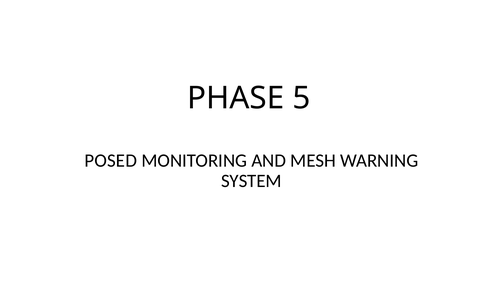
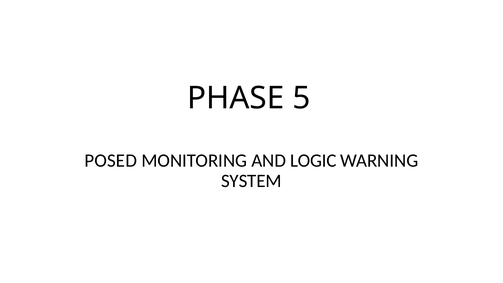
MESH: MESH -> LOGIC (313, 161)
